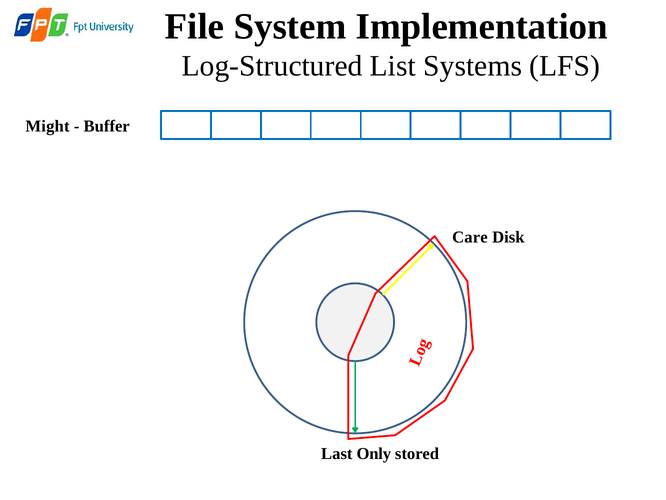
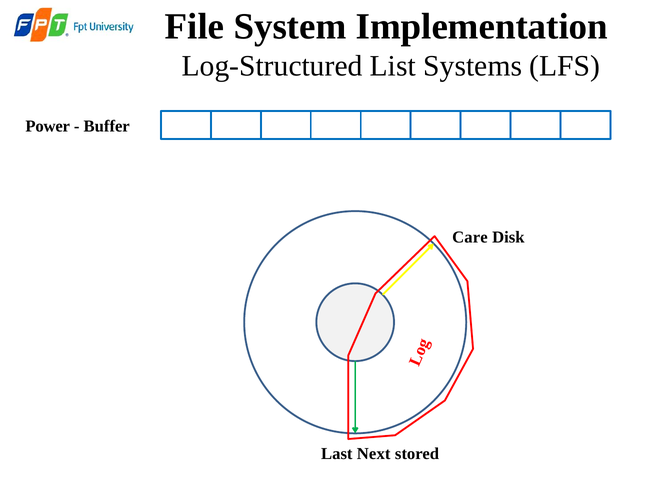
Might: Might -> Power (48, 126)
Only: Only -> Next (374, 453)
